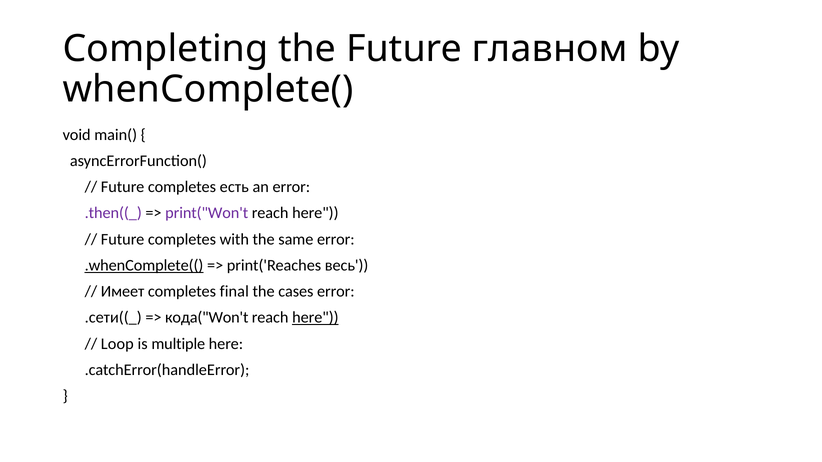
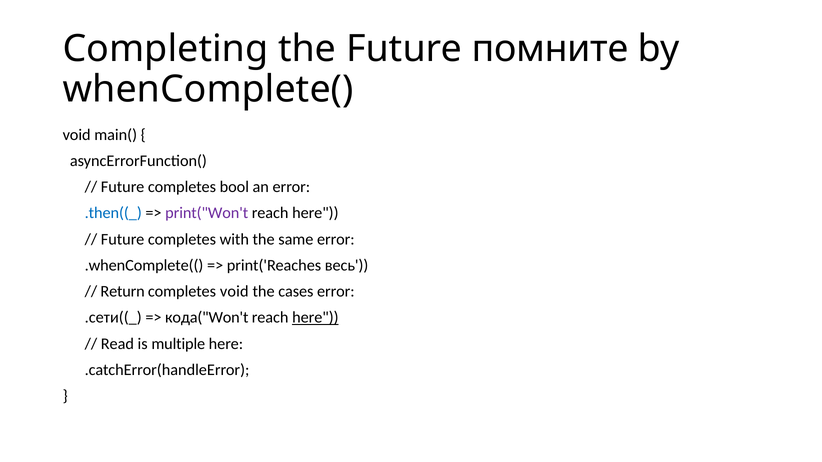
главном: главном -> помните (550, 49)
есть: есть -> bool (234, 187)
.then((_ colour: purple -> blue (113, 213)
.whenComplete(( underline: present -> none (144, 266)
Имеет: Имеет -> Return (123, 292)
completes final: final -> void (234, 292)
Loop: Loop -> Read (117, 344)
